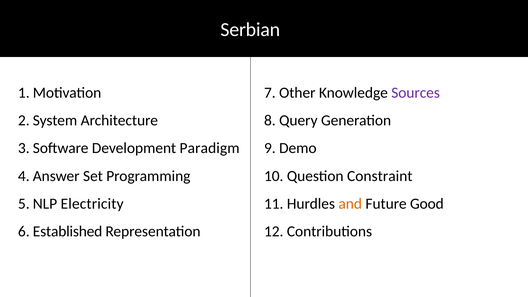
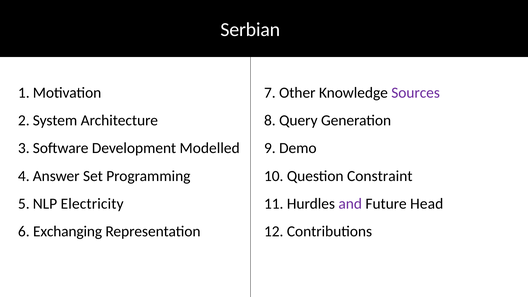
Paradigm: Paradigm -> Modelled (210, 148)
and colour: orange -> purple (350, 204)
Good: Good -> Head (427, 204)
Established: Established -> Exchanging (68, 231)
